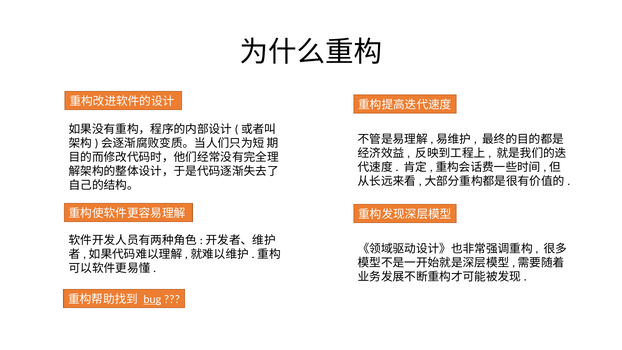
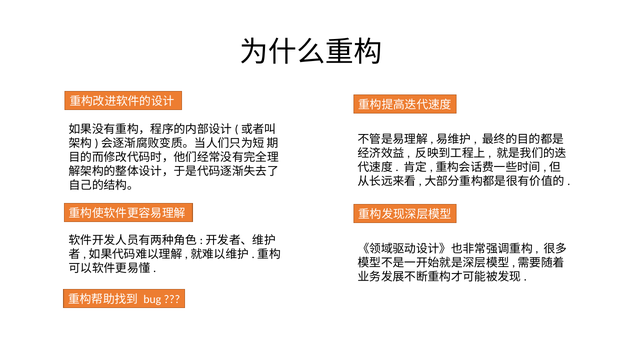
bug underline: present -> none (152, 299)
